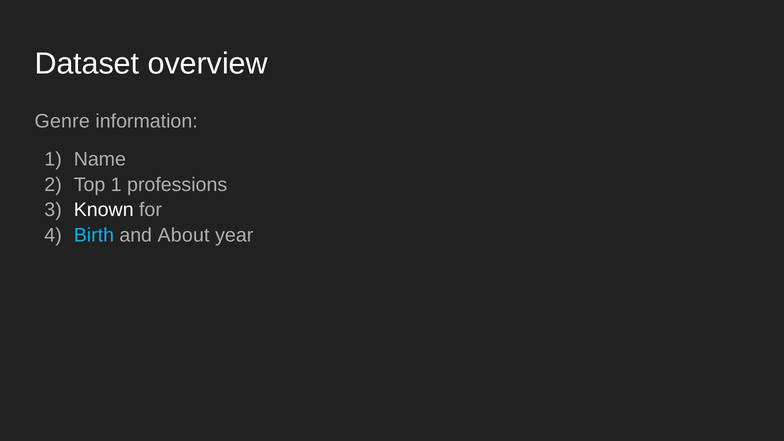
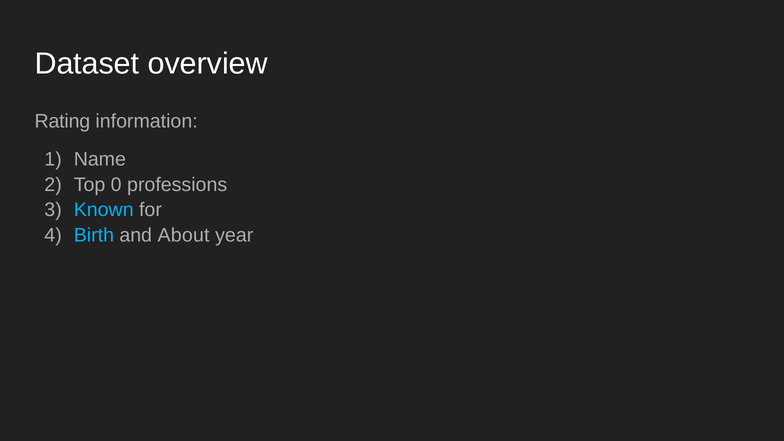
Genre: Genre -> Rating (62, 121)
Top 1: 1 -> 0 (116, 185)
Known colour: white -> light blue (104, 210)
